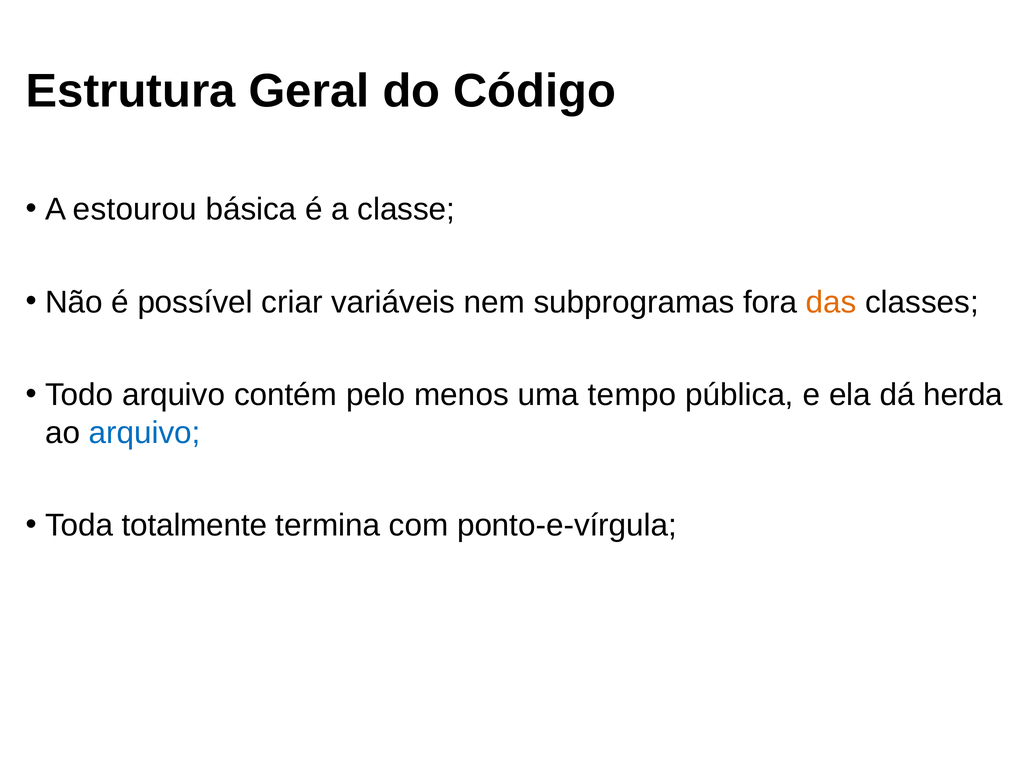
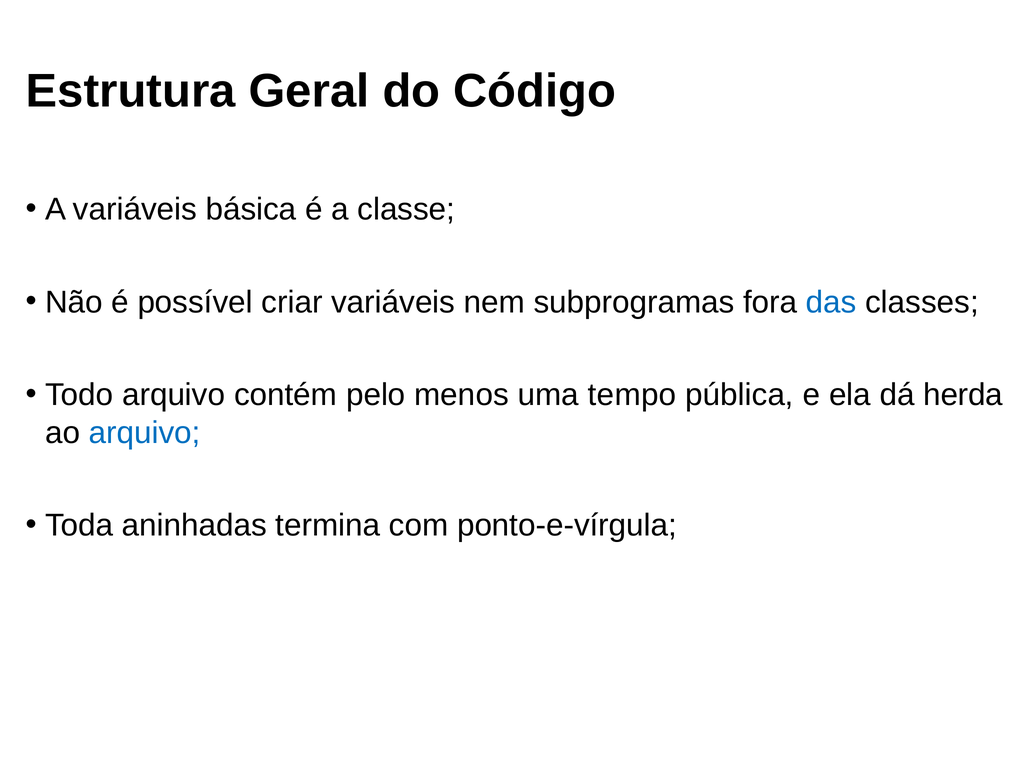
A estourou: estourou -> variáveis (135, 209)
das colour: orange -> blue (831, 302)
totalmente: totalmente -> aninhadas (194, 526)
